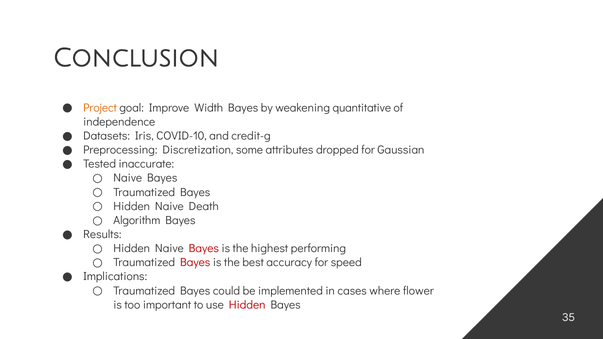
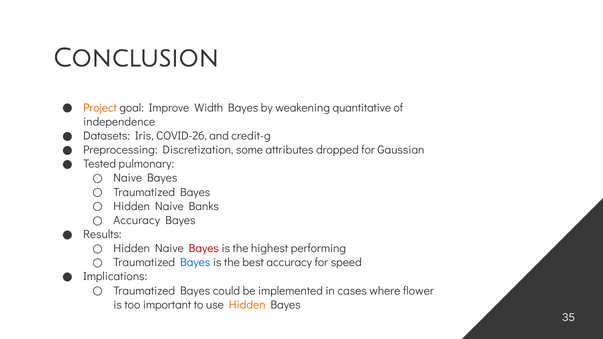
COVID-10: COVID-10 -> COVID-26 (182, 136)
inaccurate: inaccurate -> pulmonary (146, 164)
Death: Death -> Banks (204, 206)
Algorithm: Algorithm -> Accuracy (137, 220)
Bayes colour: red -> blue (195, 263)
Hidden colour: red -> orange (247, 305)
